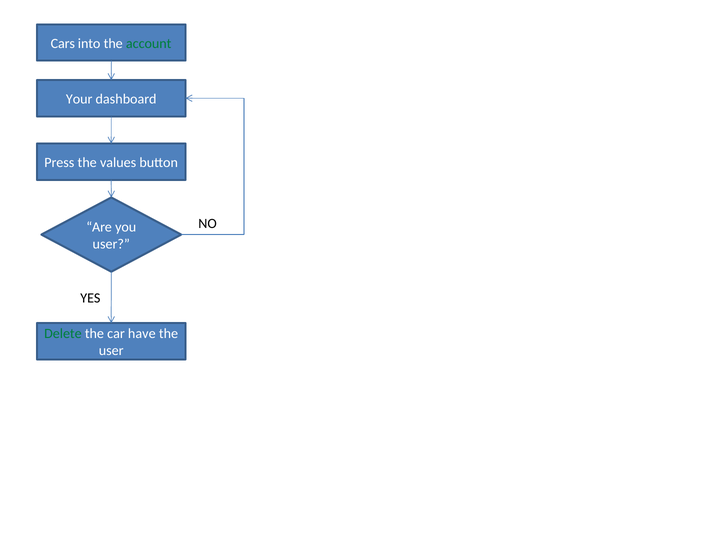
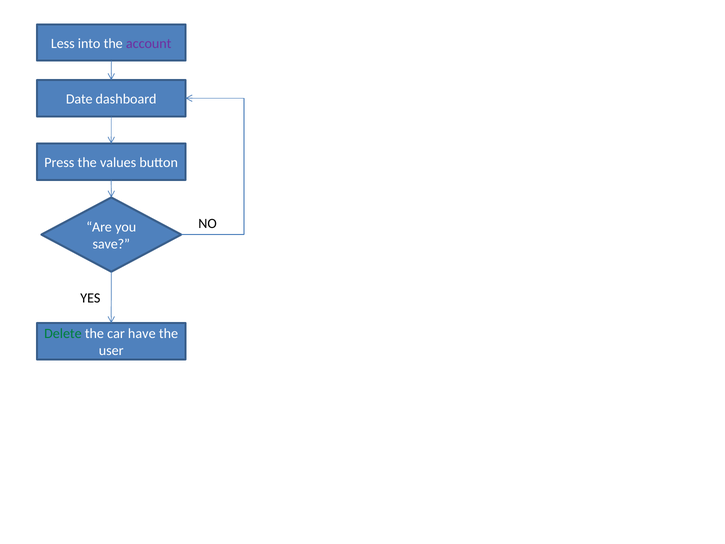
Cars: Cars -> Less (63, 43)
account colour: green -> purple (149, 43)
Your: Your -> Date (79, 99)
user: user -> save (111, 244)
